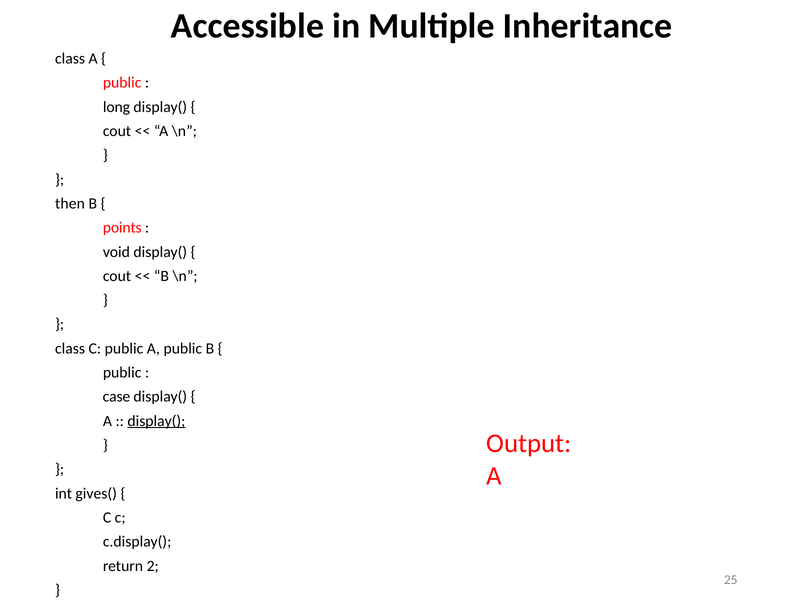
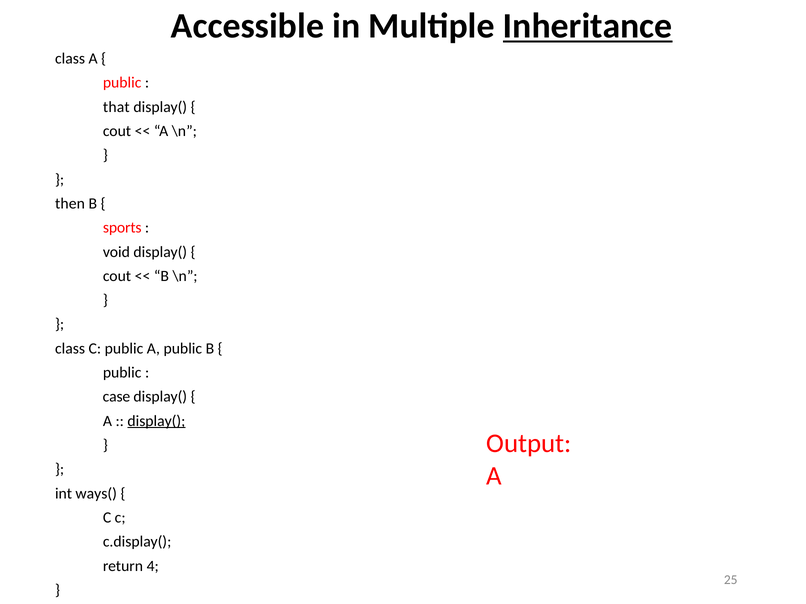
Inheritance underline: none -> present (588, 26)
long: long -> that (116, 107)
points: points -> sports (122, 228)
gives(: gives( -> ways( (96, 494)
2: 2 -> 4 (153, 566)
